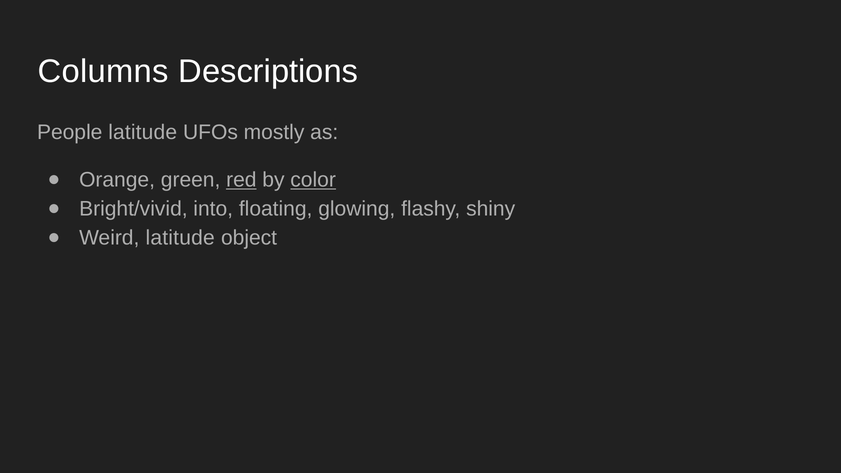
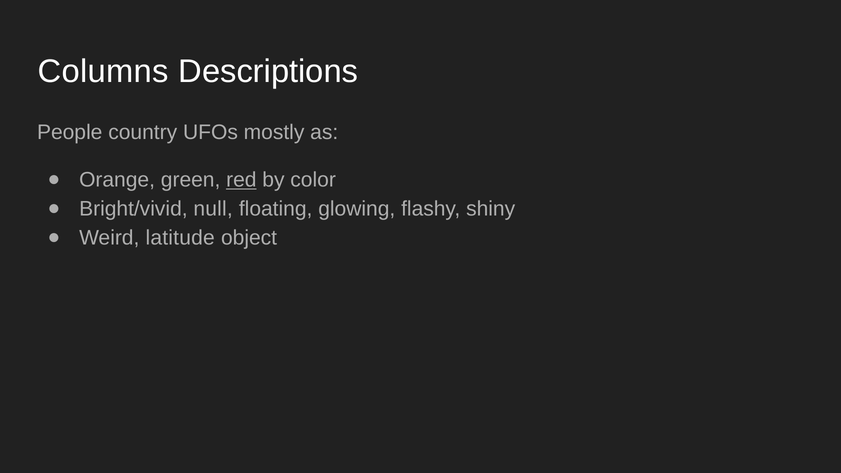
People latitude: latitude -> country (143, 132)
color underline: present -> none (313, 180)
into: into -> null (213, 209)
